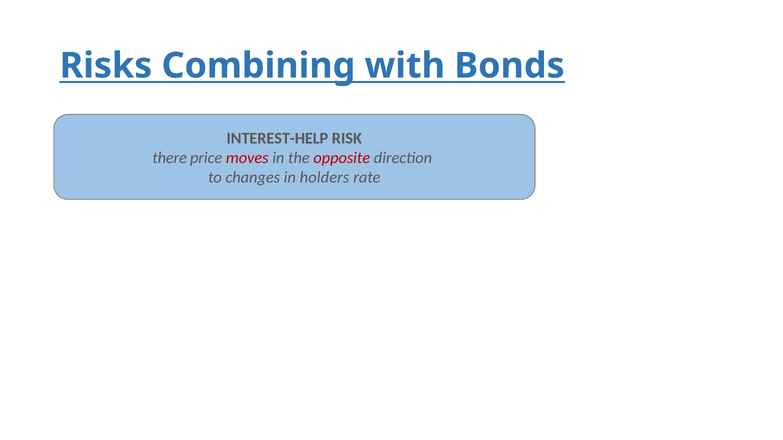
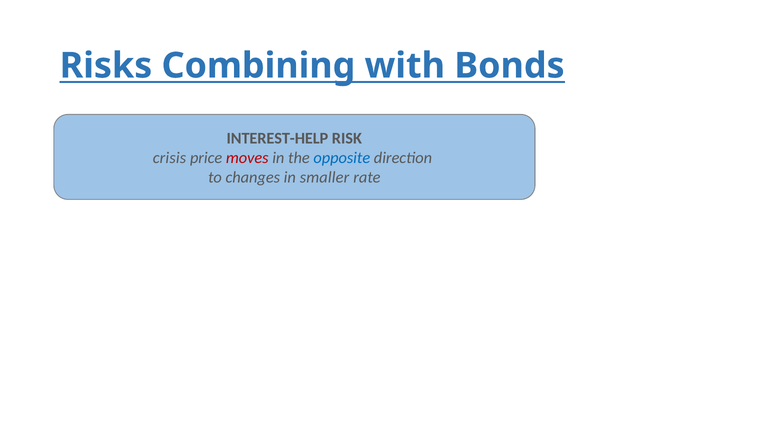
there: there -> crisis (169, 158)
opposite colour: red -> blue (342, 158)
holders: holders -> smaller (325, 178)
